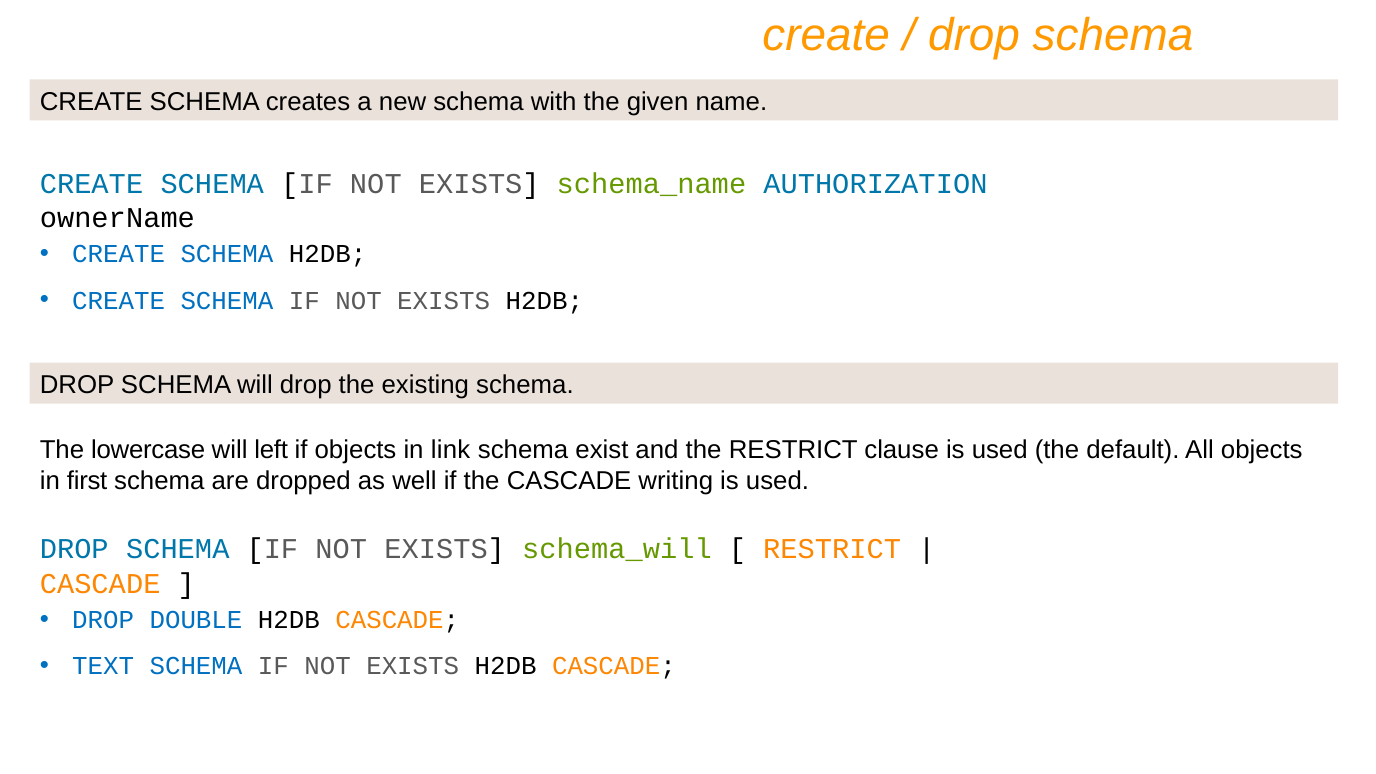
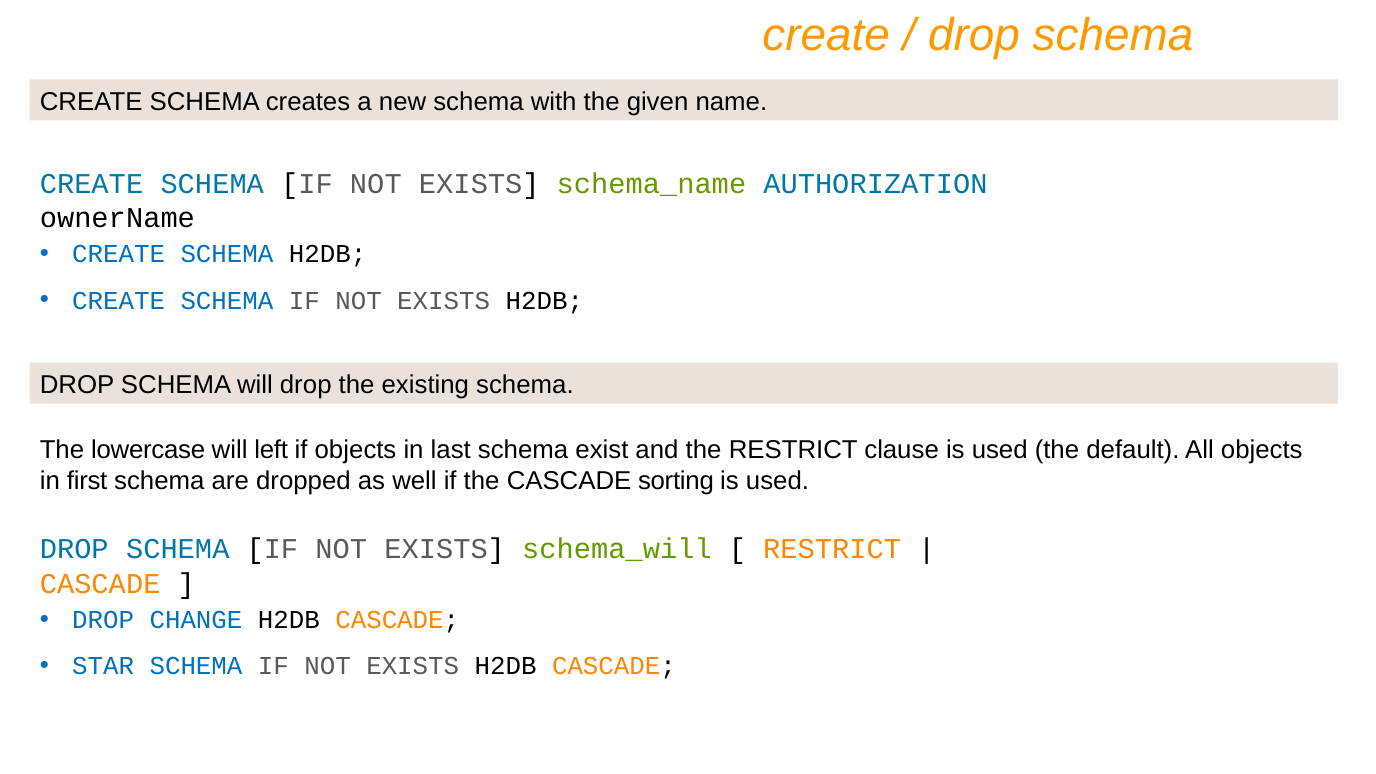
link: link -> last (451, 450)
writing: writing -> sorting (676, 481)
DOUBLE: DOUBLE -> CHANGE (196, 620)
TEXT: TEXT -> STAR (103, 666)
